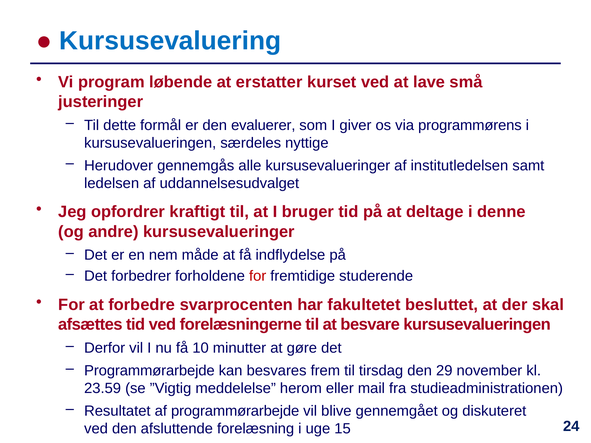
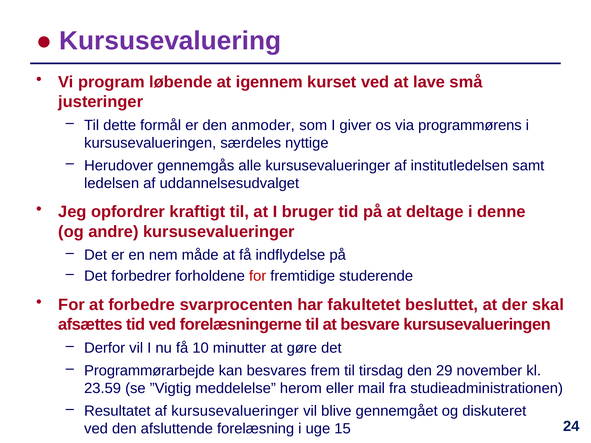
Kursusevaluering colour: blue -> purple (170, 41)
erstatter: erstatter -> igennem (269, 82)
evaluerer: evaluerer -> anmoder (263, 125)
af programmørarbejde: programmørarbejde -> kursusevalueringer (235, 411)
